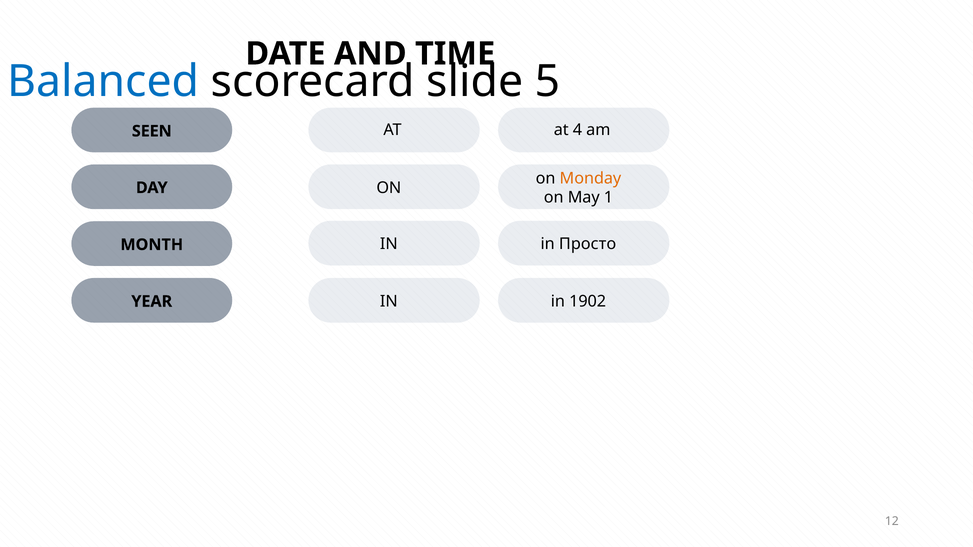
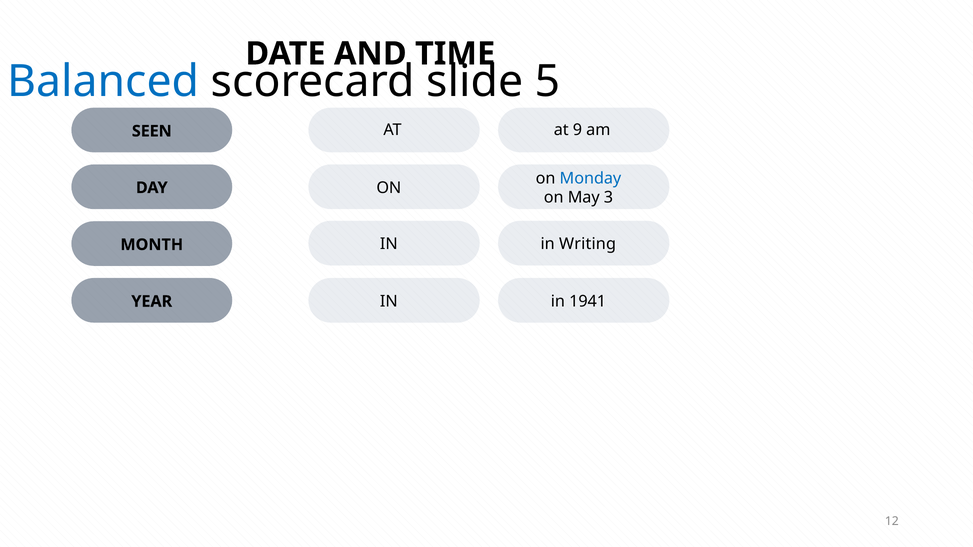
4: 4 -> 9 (577, 130)
Monday colour: orange -> blue (590, 178)
1: 1 -> 3 (608, 198)
Просто: Просто -> Writing (588, 244)
1902: 1902 -> 1941 (588, 302)
